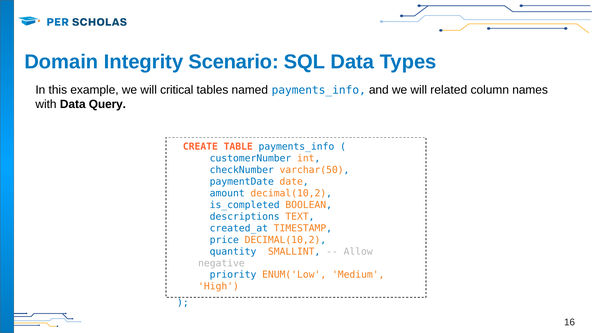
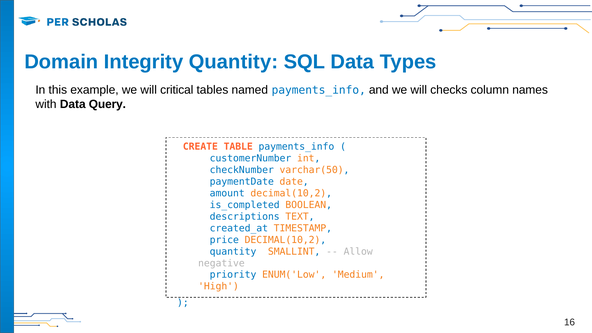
Integrity Scenario: Scenario -> Quantity (233, 62)
related: related -> checks (449, 90)
